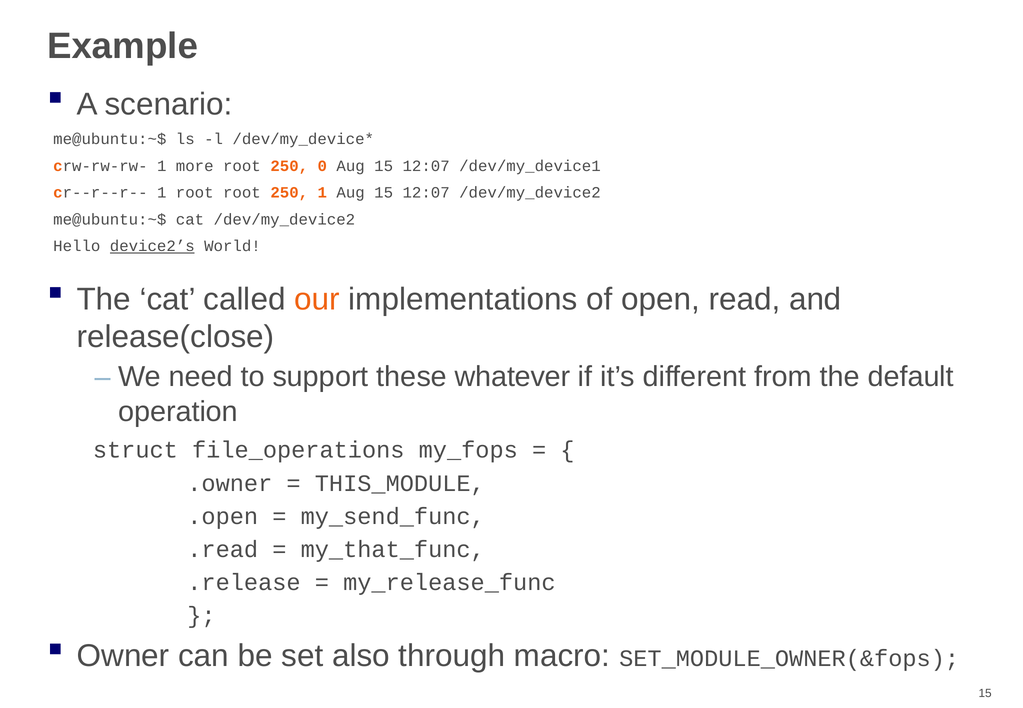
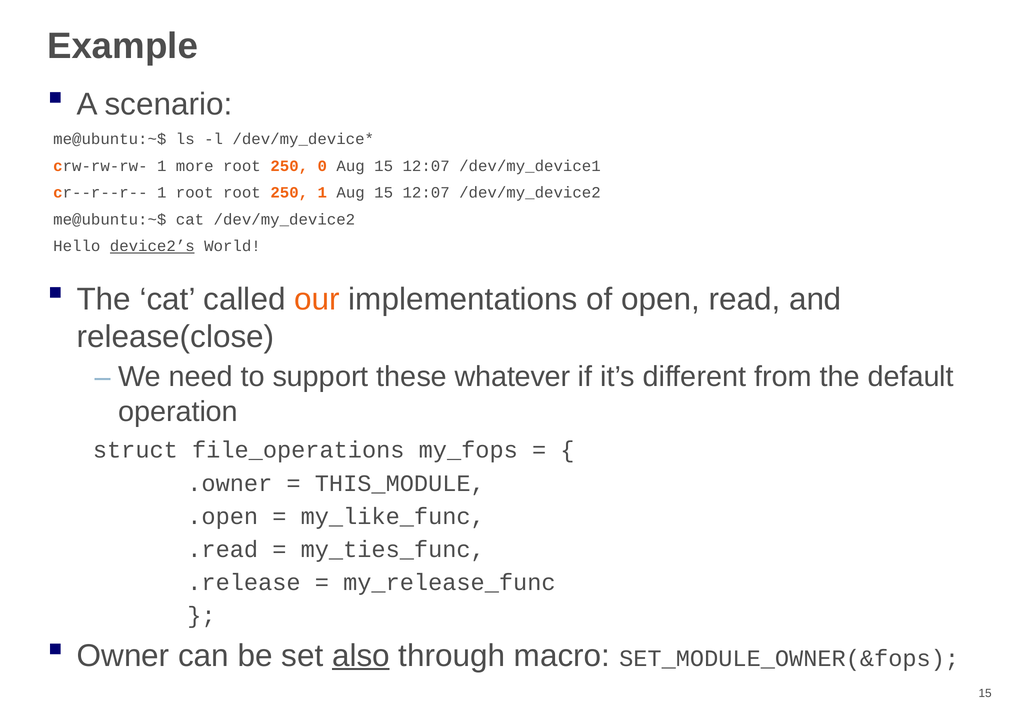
my_send_func: my_send_func -> my_like_func (393, 516)
my_that_func: my_that_func -> my_ties_func (393, 549)
also underline: none -> present (361, 656)
